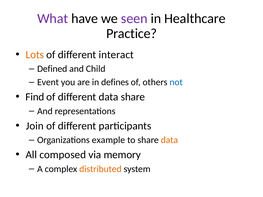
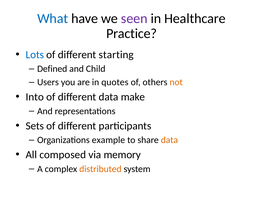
What colour: purple -> blue (53, 19)
Lots colour: orange -> blue (35, 55)
interact: interact -> starting (116, 55)
Event: Event -> Users (48, 82)
defines: defines -> quotes (115, 82)
not colour: blue -> orange (176, 82)
Find: Find -> Into (35, 97)
data share: share -> make (133, 97)
Join: Join -> Sets (35, 126)
